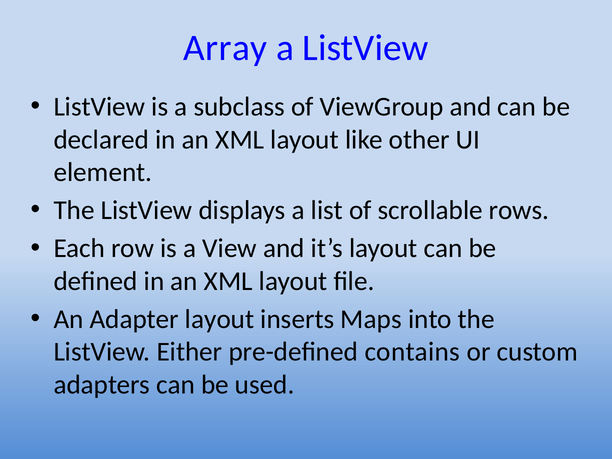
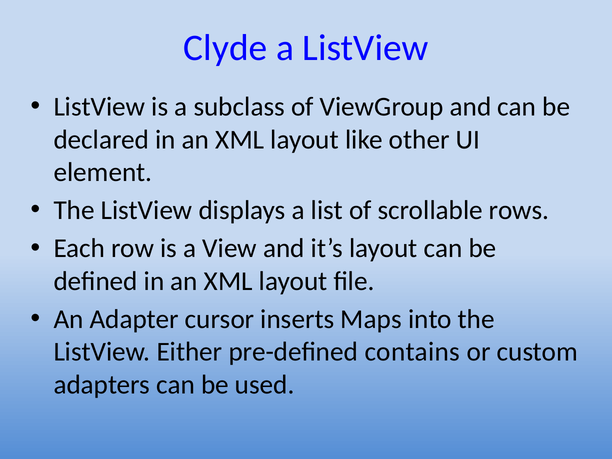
Array: Array -> Clyde (225, 48)
Adapter layout: layout -> cursor (220, 319)
